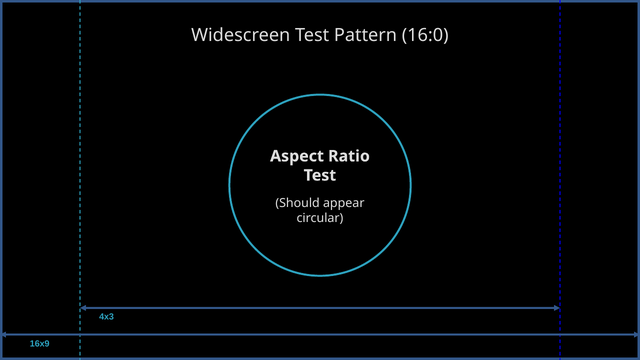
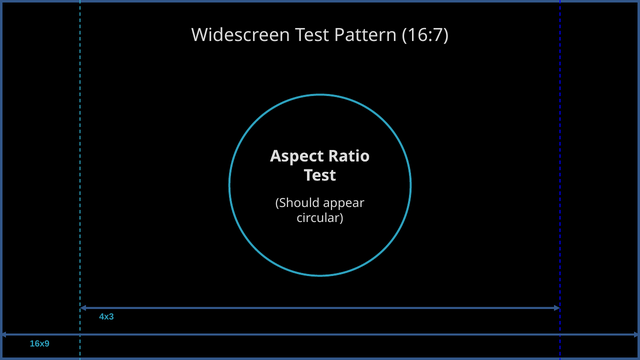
16:0: 16:0 -> 16:7 (425, 35)
